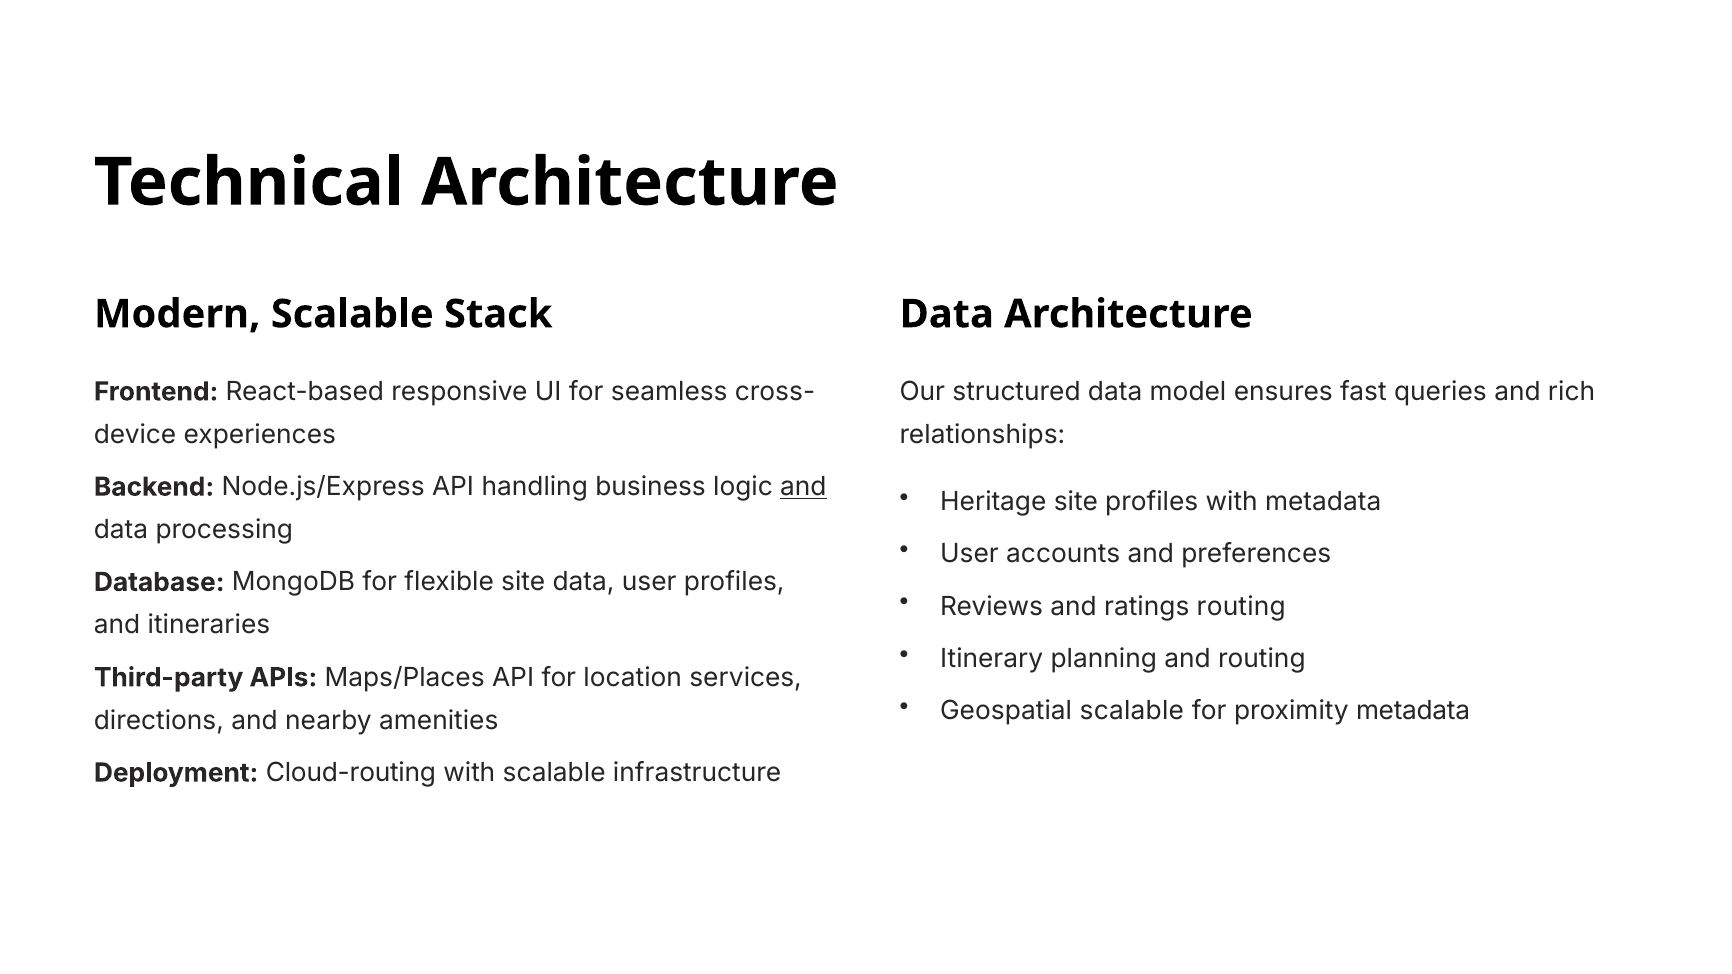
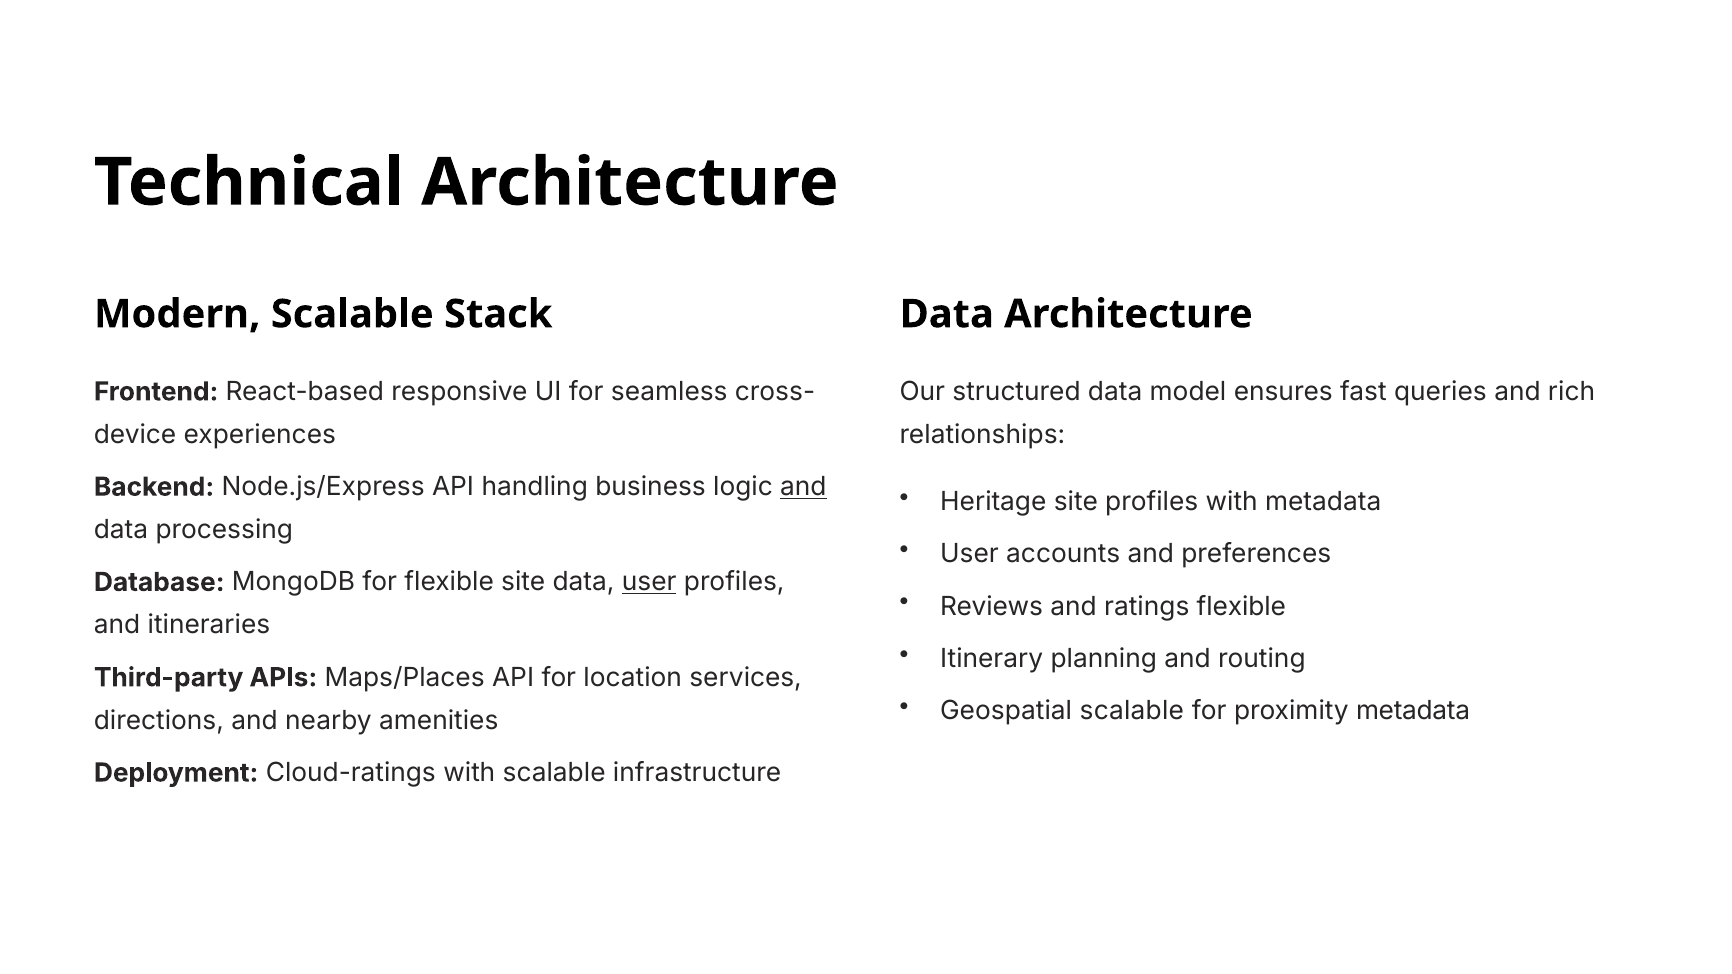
user underline: none -> present (649, 582)
ratings routing: routing -> flexible (1241, 607)
Cloud-routing: Cloud-routing -> Cloud-ratings (351, 773)
